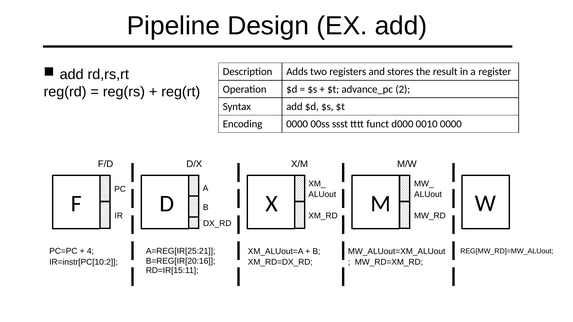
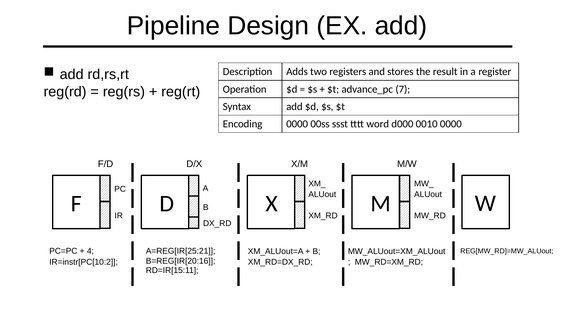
2: 2 -> 7 (403, 89)
funct: funct -> word (378, 124)
